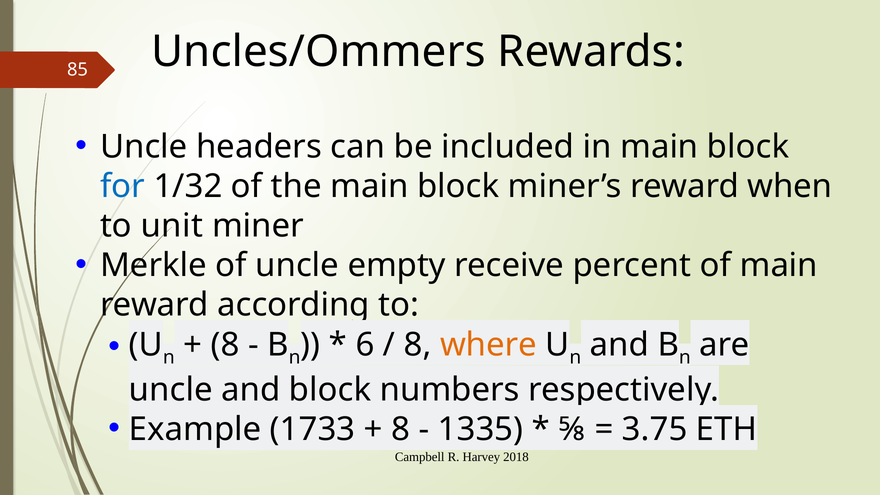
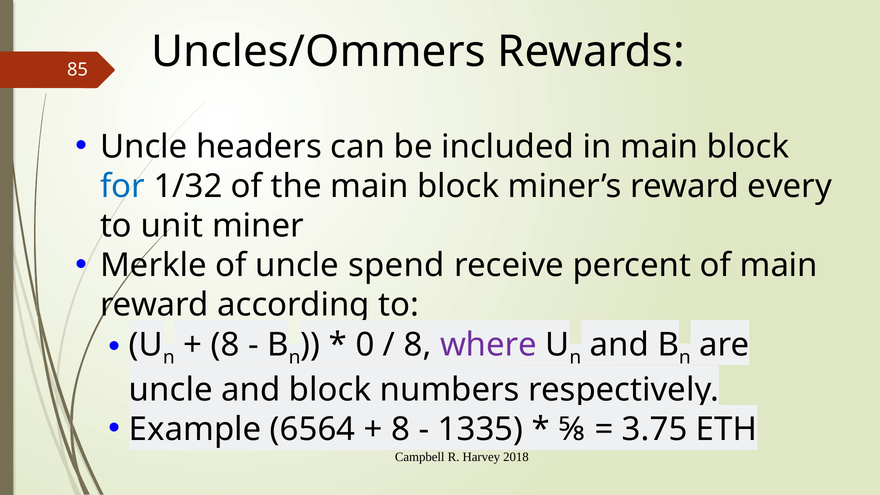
when: when -> every (790, 186)
empty: empty -> spend (396, 265)
6: 6 -> 0 (365, 345)
where colour: orange -> purple (488, 345)
1733: 1733 -> 6564 (313, 429)
